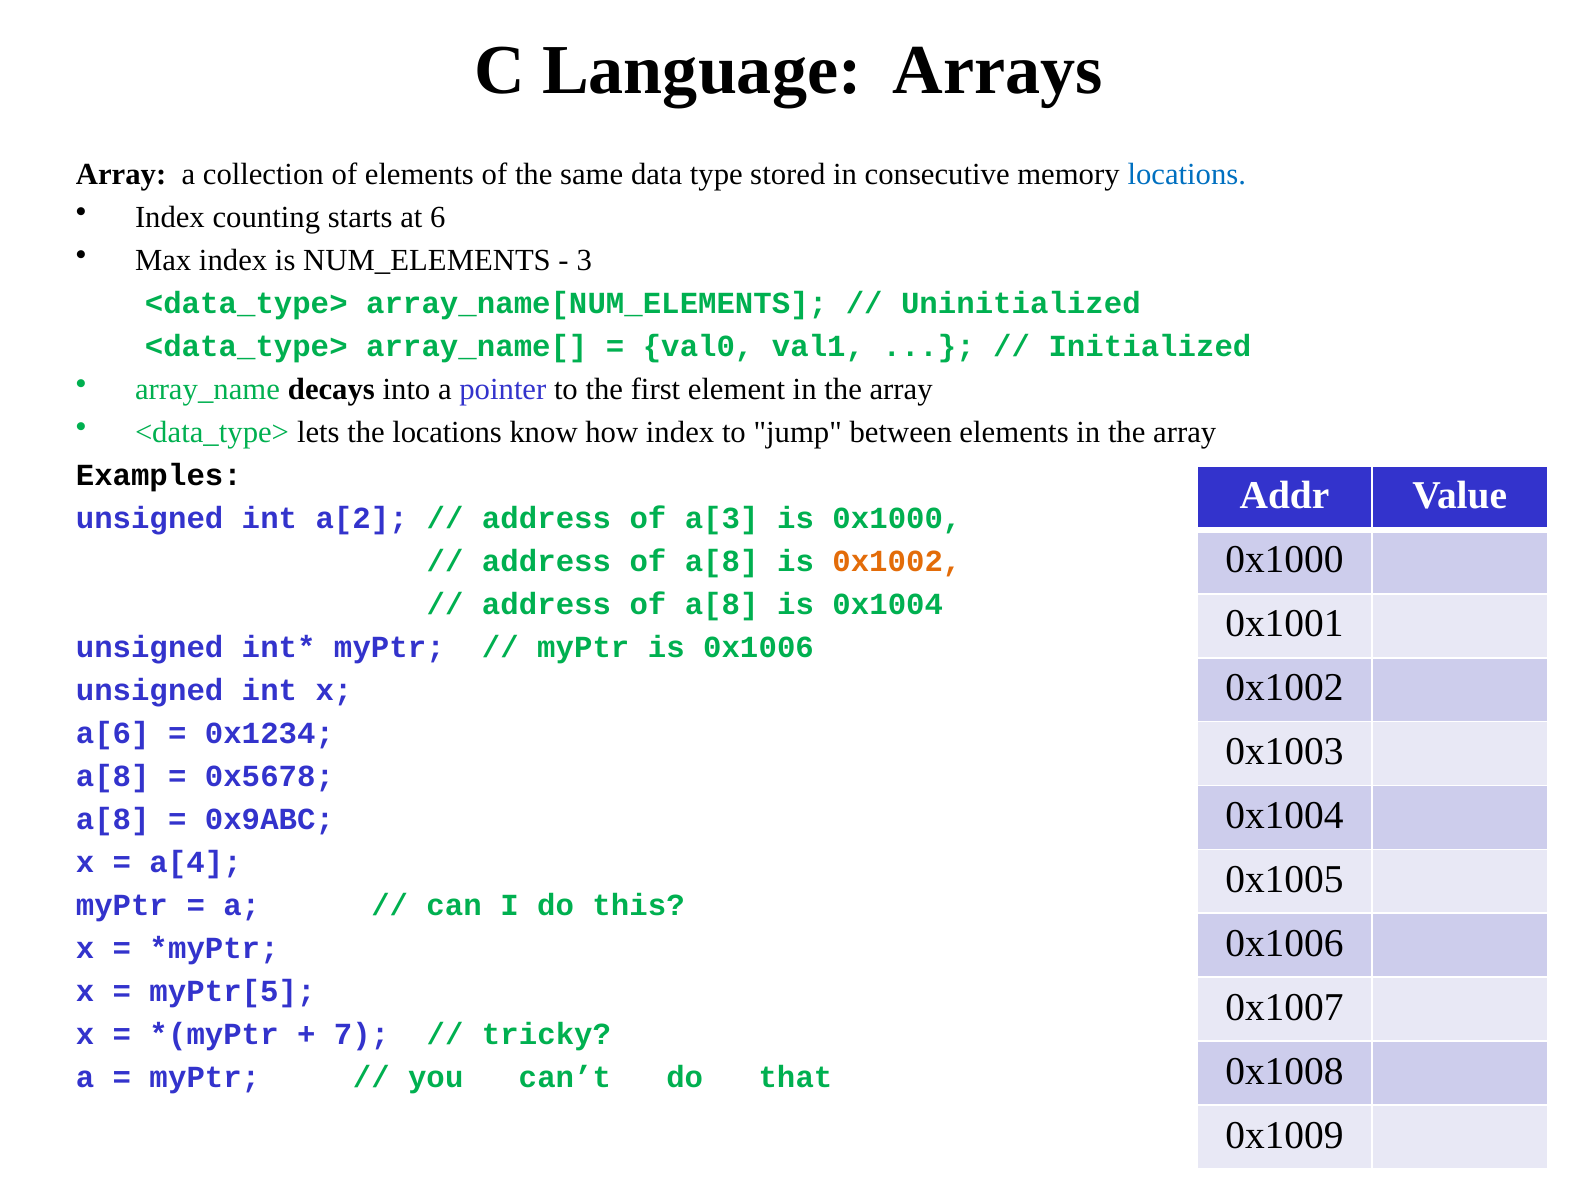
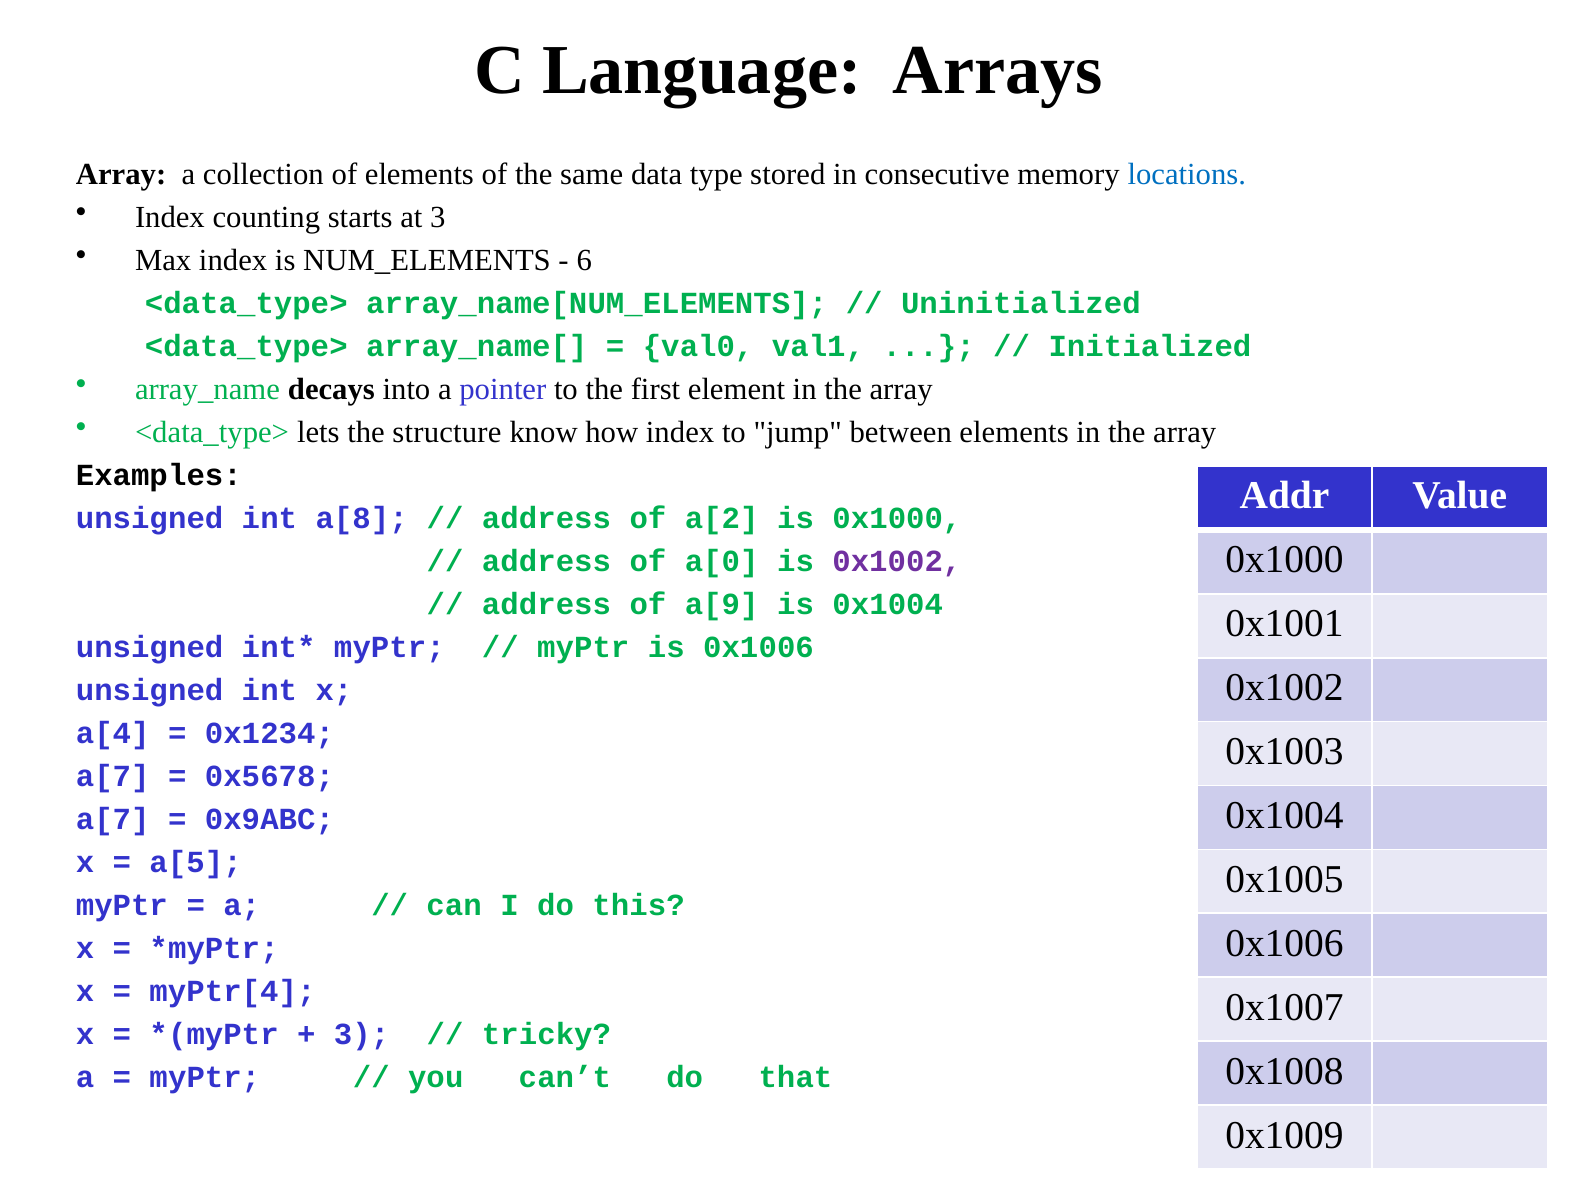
at 6: 6 -> 3 (438, 218)
3: 3 -> 6 (584, 261)
the locations: locations -> structure (447, 433)
a[2: a[2 -> a[8 (362, 519)
a[3: a[3 -> a[2 (722, 519)
a[8: a[8 -> a[0 (722, 562)
0x1002 colour: orange -> purple (897, 562)
a[8: a[8 -> a[9 (722, 605)
a[6: a[6 -> a[4 (113, 734)
a[8: a[8 -> a[7 (113, 777)
a[8: a[8 -> a[7 (113, 820)
a[4: a[4 -> a[5 (196, 863)
myPtr[5: myPtr[5 -> myPtr[4 (232, 992)
7: 7 -> 3 (362, 1035)
